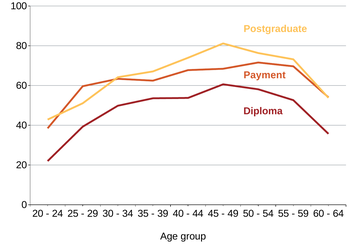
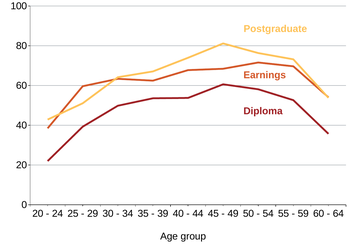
Payment: Payment -> Earnings (265, 75)
